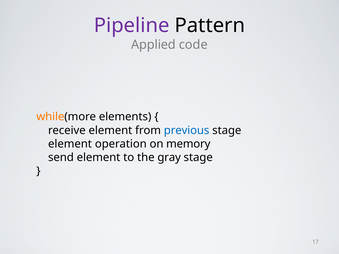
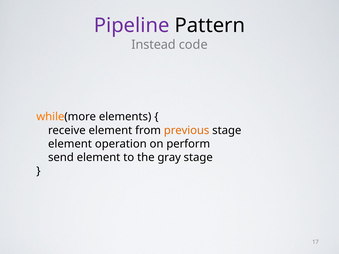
Applied: Applied -> Instead (154, 45)
previous colour: blue -> orange (187, 130)
memory: memory -> perform (188, 144)
